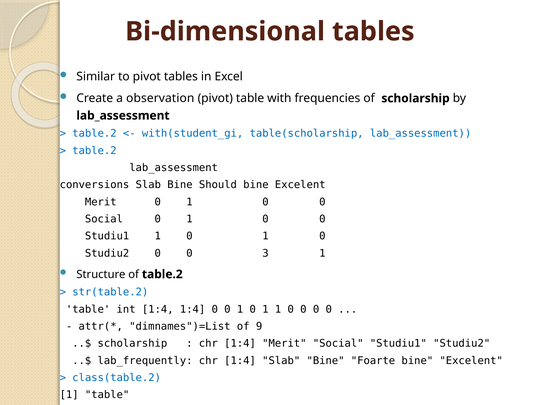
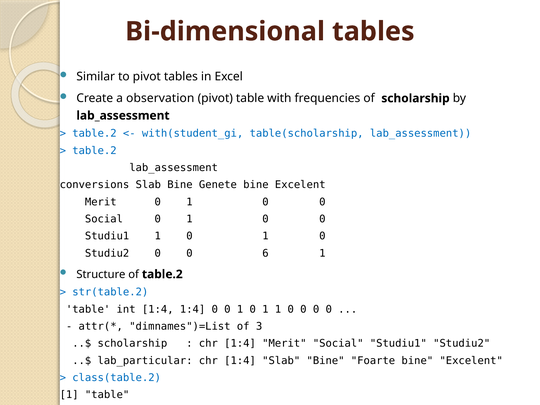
Should: Should -> Genete (218, 185)
3: 3 -> 6 (265, 253)
9: 9 -> 3 (259, 326)
lab_frequently: lab_frequently -> lab_particular (145, 361)
